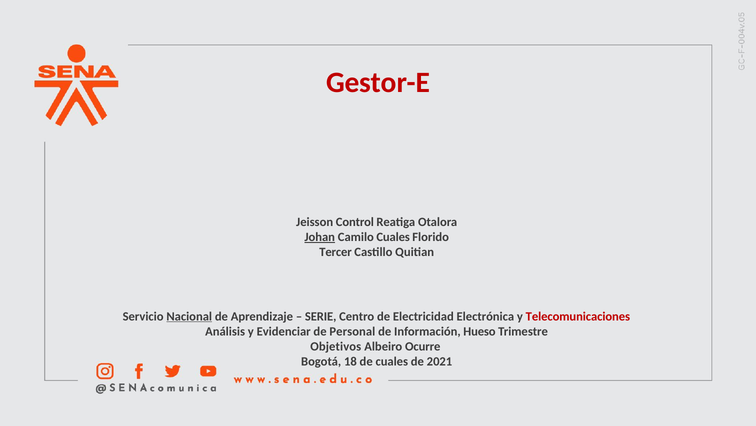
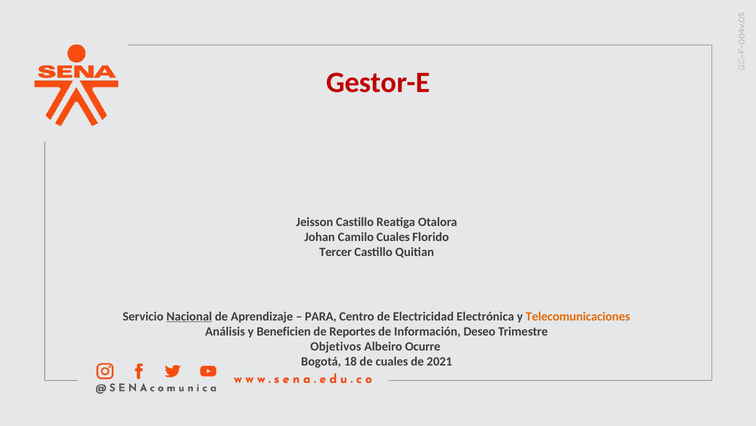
Jeisson Control: Control -> Castillo (355, 222)
Johan underline: present -> none (320, 237)
SERIE: SERIE -> PARA (321, 316)
Telecomunicaciones colour: red -> orange (578, 316)
Evidenciar: Evidenciar -> Beneficien (284, 331)
Personal: Personal -> Reportes (352, 331)
Hueso: Hueso -> Deseo (479, 331)
